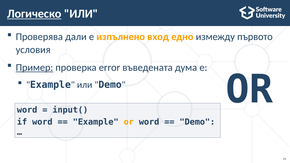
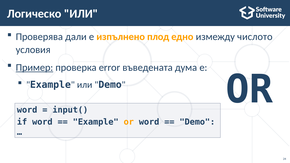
Логическо underline: present -> none (34, 14)
вход: вход -> плод (158, 37)
първото: първото -> числото (255, 37)
